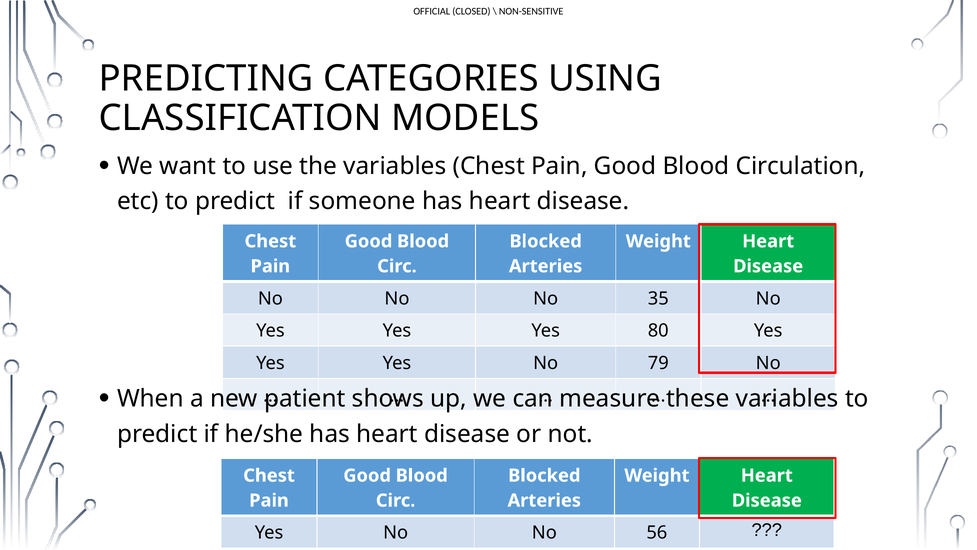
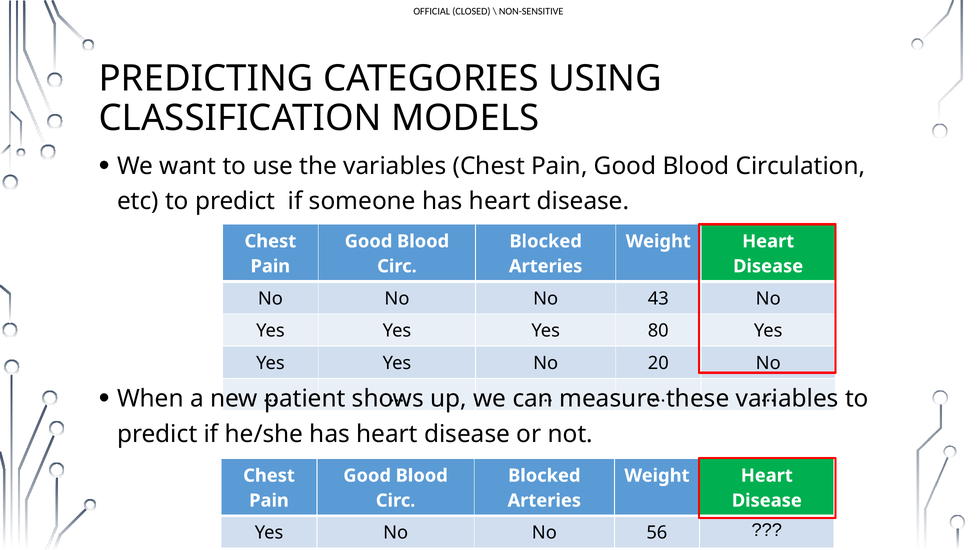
35: 35 -> 43 (658, 298)
79: 79 -> 20 (658, 363)
